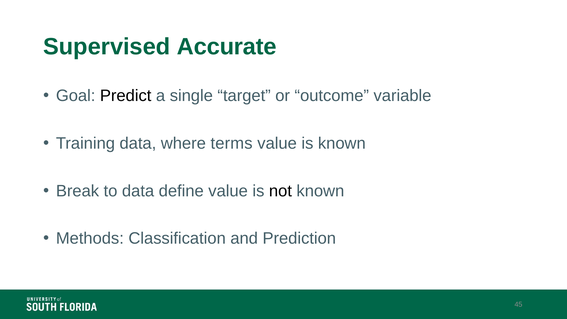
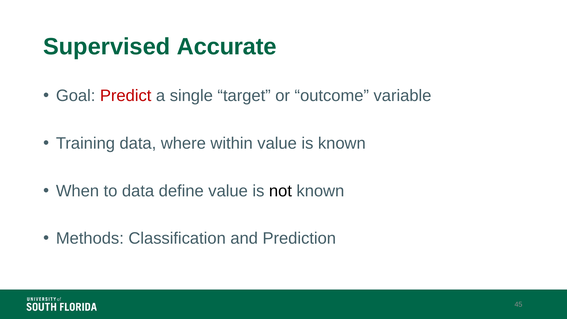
Predict colour: black -> red (126, 96)
terms: terms -> within (232, 143)
Break: Break -> When (77, 191)
